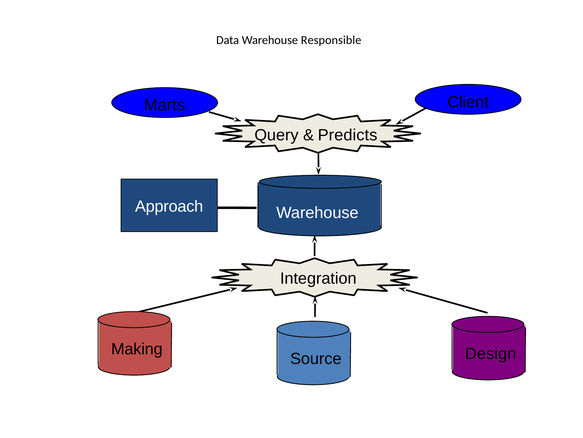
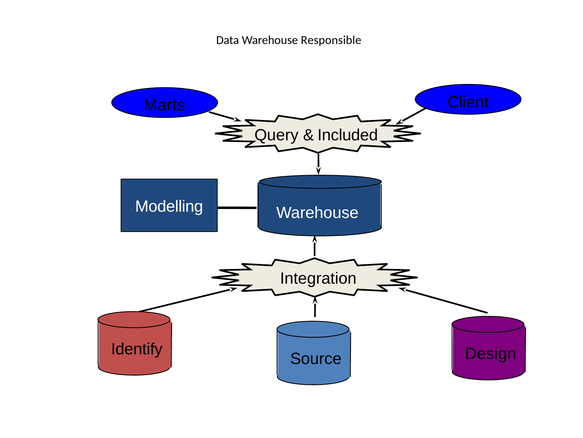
Predicts: Predicts -> Included (348, 135)
Approach: Approach -> Modelling (169, 206)
Making: Making -> Identify (137, 349)
